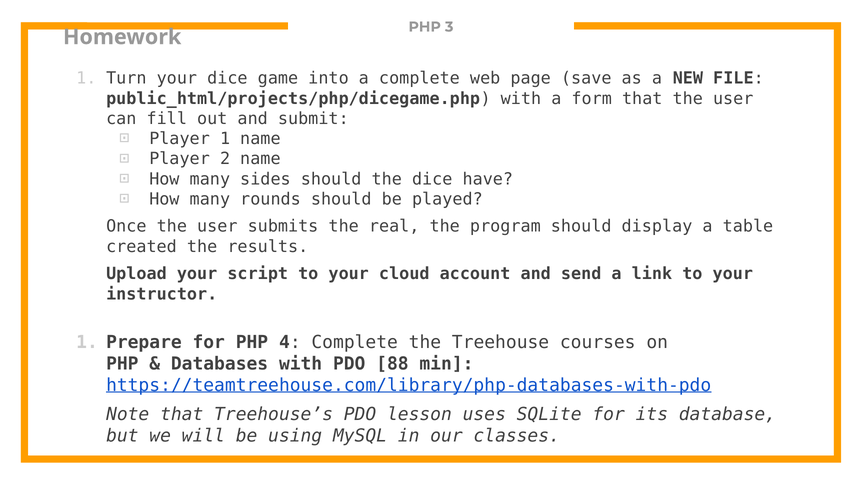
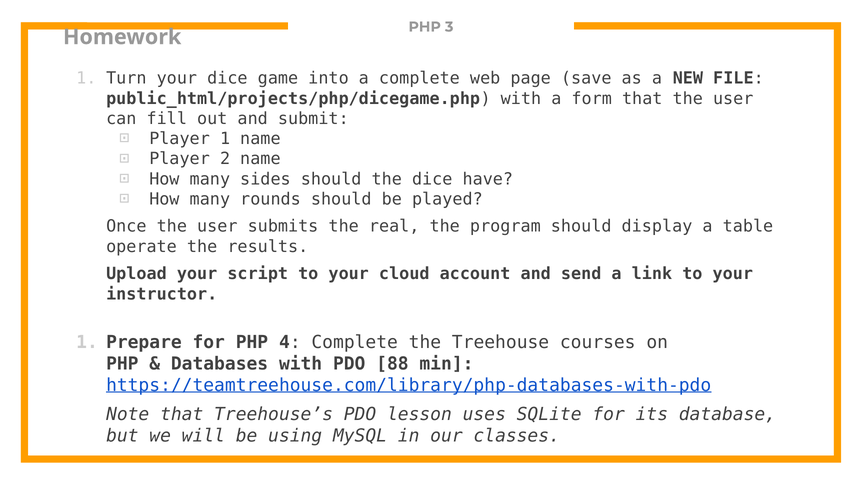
created: created -> operate (141, 247)
